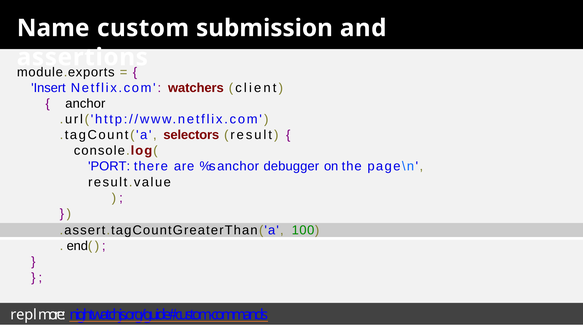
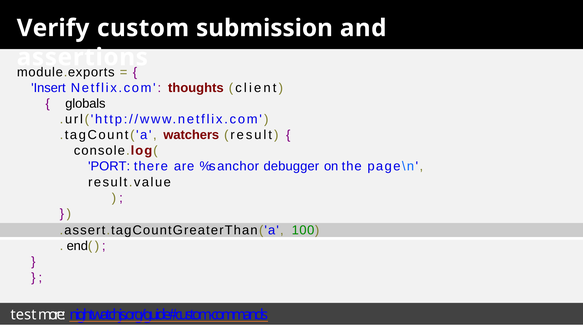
Name: Name -> Verify (53, 28)
watchers: watchers -> thoughts (196, 88)
anchor: anchor -> globals (85, 104)
selectors: selectors -> watchers (191, 135)
repl: repl -> test (23, 315)
